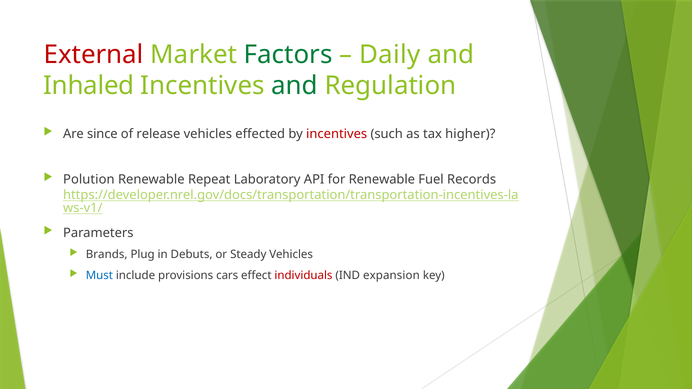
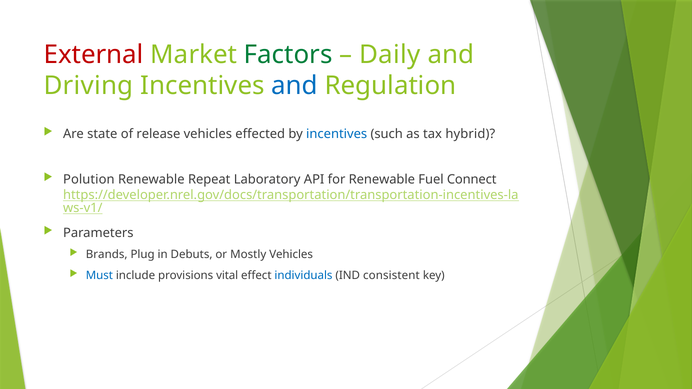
Inhaled: Inhaled -> Driving (89, 86)
and colour: green -> blue (295, 86)
since: since -> state (102, 134)
incentives colour: red -> blue (337, 134)
higher: higher -> hybrid (470, 134)
Records: Records -> Connect (472, 179)
Steady: Steady -> Mostly (248, 255)
cars: cars -> vital (227, 276)
individuals colour: red -> blue (303, 276)
expansion: expansion -> consistent (391, 276)
